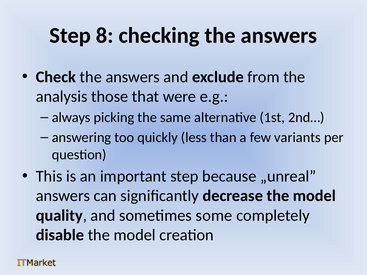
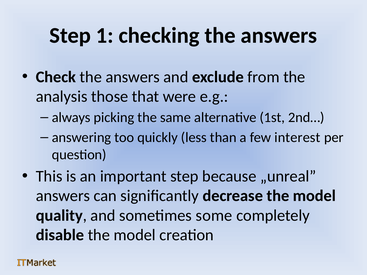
8: 8 -> 1 (105, 36)
variants: variants -> interest (297, 138)
